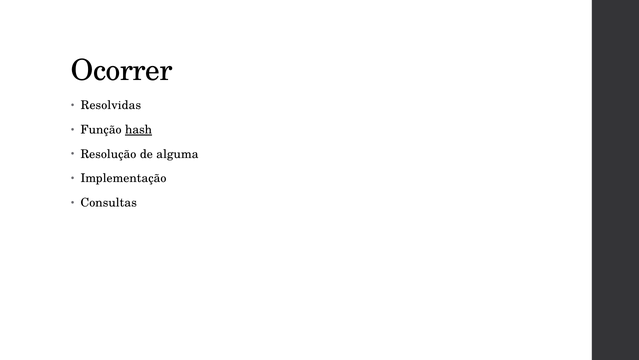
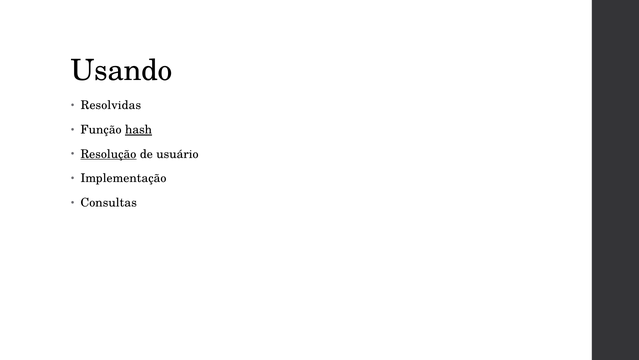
Ocorrer: Ocorrer -> Usando (122, 70)
Resolução underline: none -> present (108, 154)
alguma: alguma -> usuário (177, 154)
